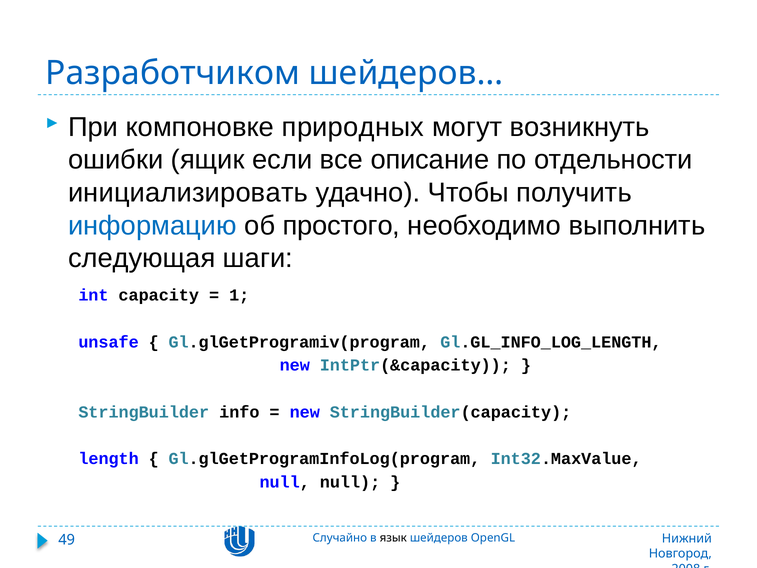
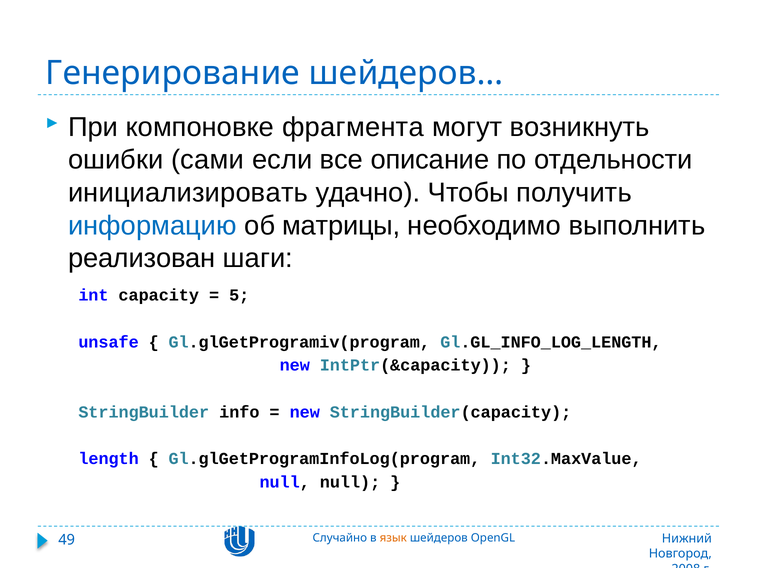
Разработчиком: Разработчиком -> Генерирование (173, 73)
природных: природных -> фрагмента (353, 127)
ящик: ящик -> сами (208, 160)
простого: простого -> матрицы (341, 225)
следующая: следующая -> реализован (142, 258)
1: 1 -> 5 (239, 295)
язык colour: black -> orange (393, 538)
